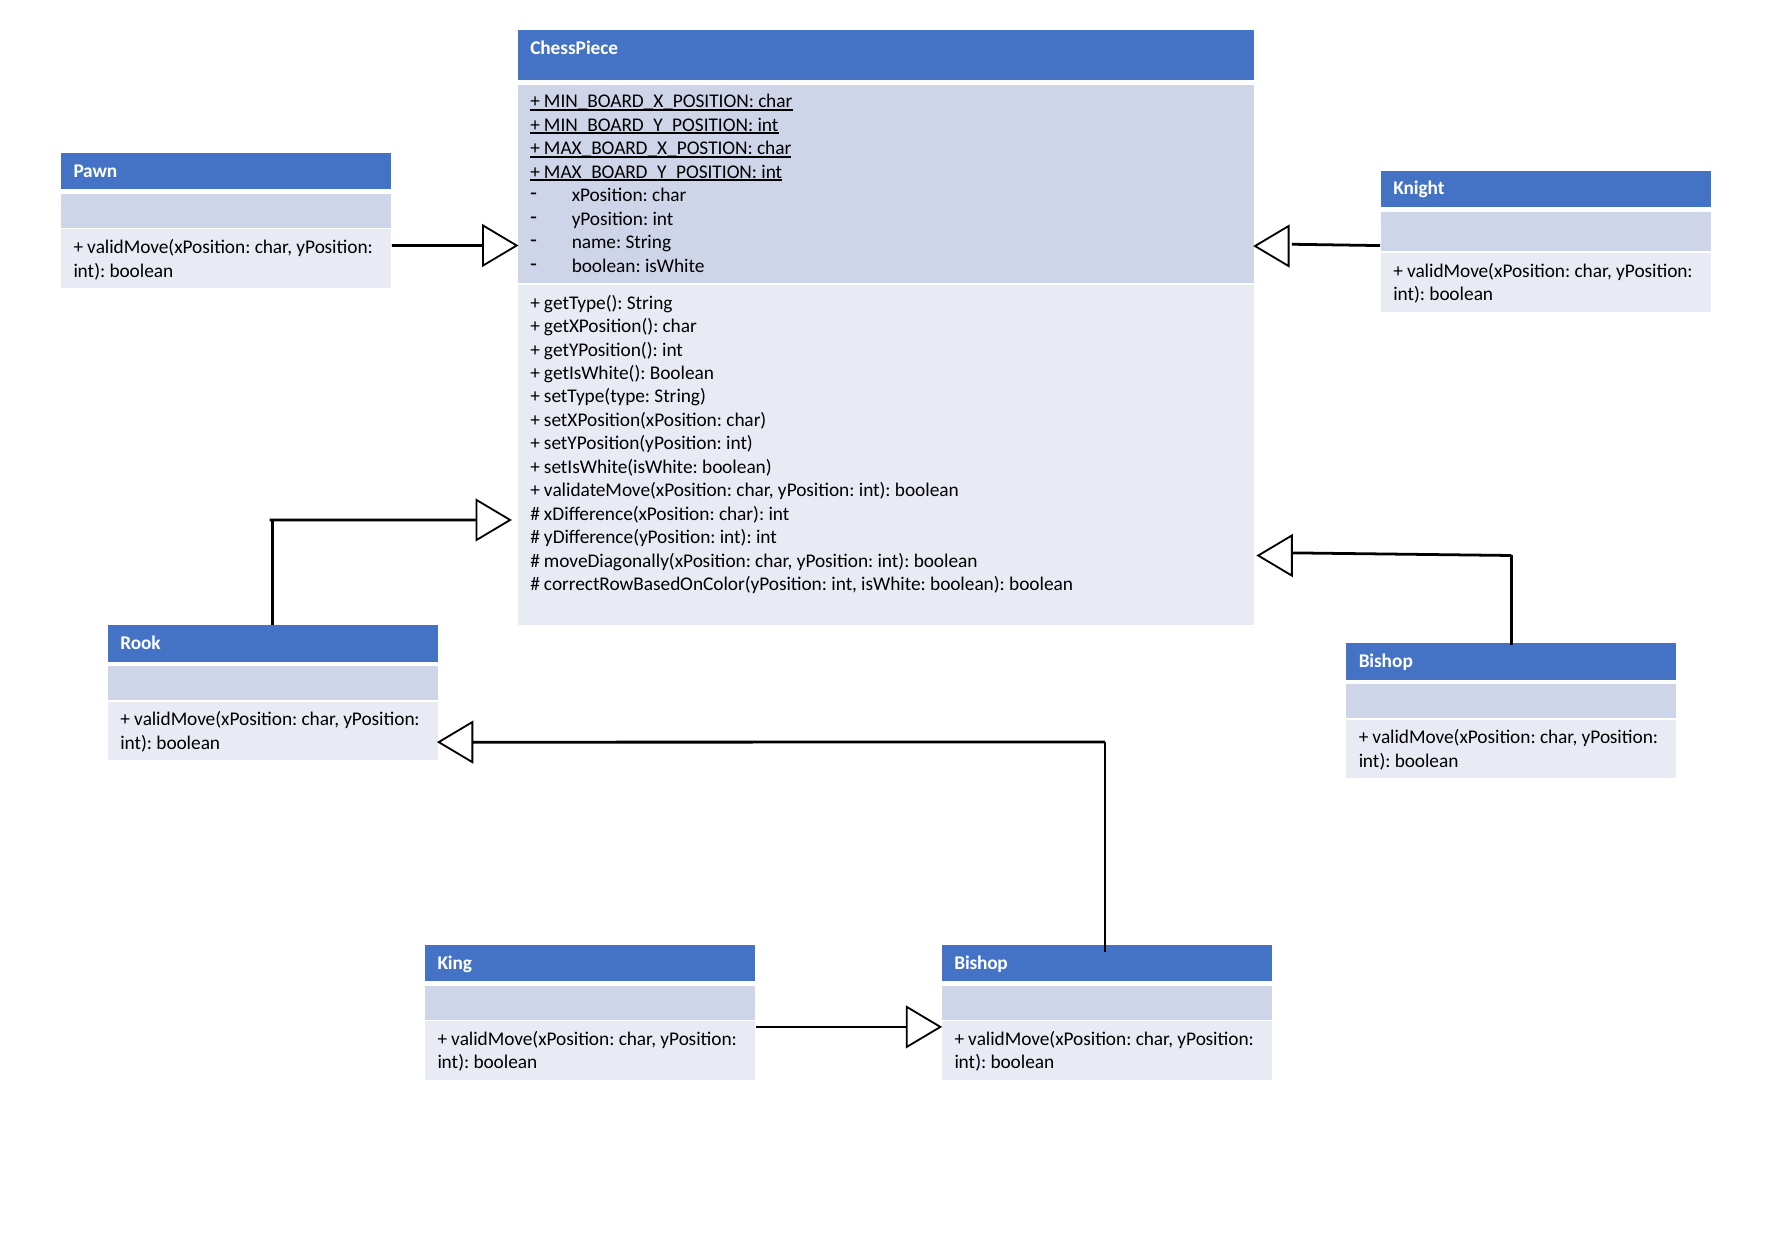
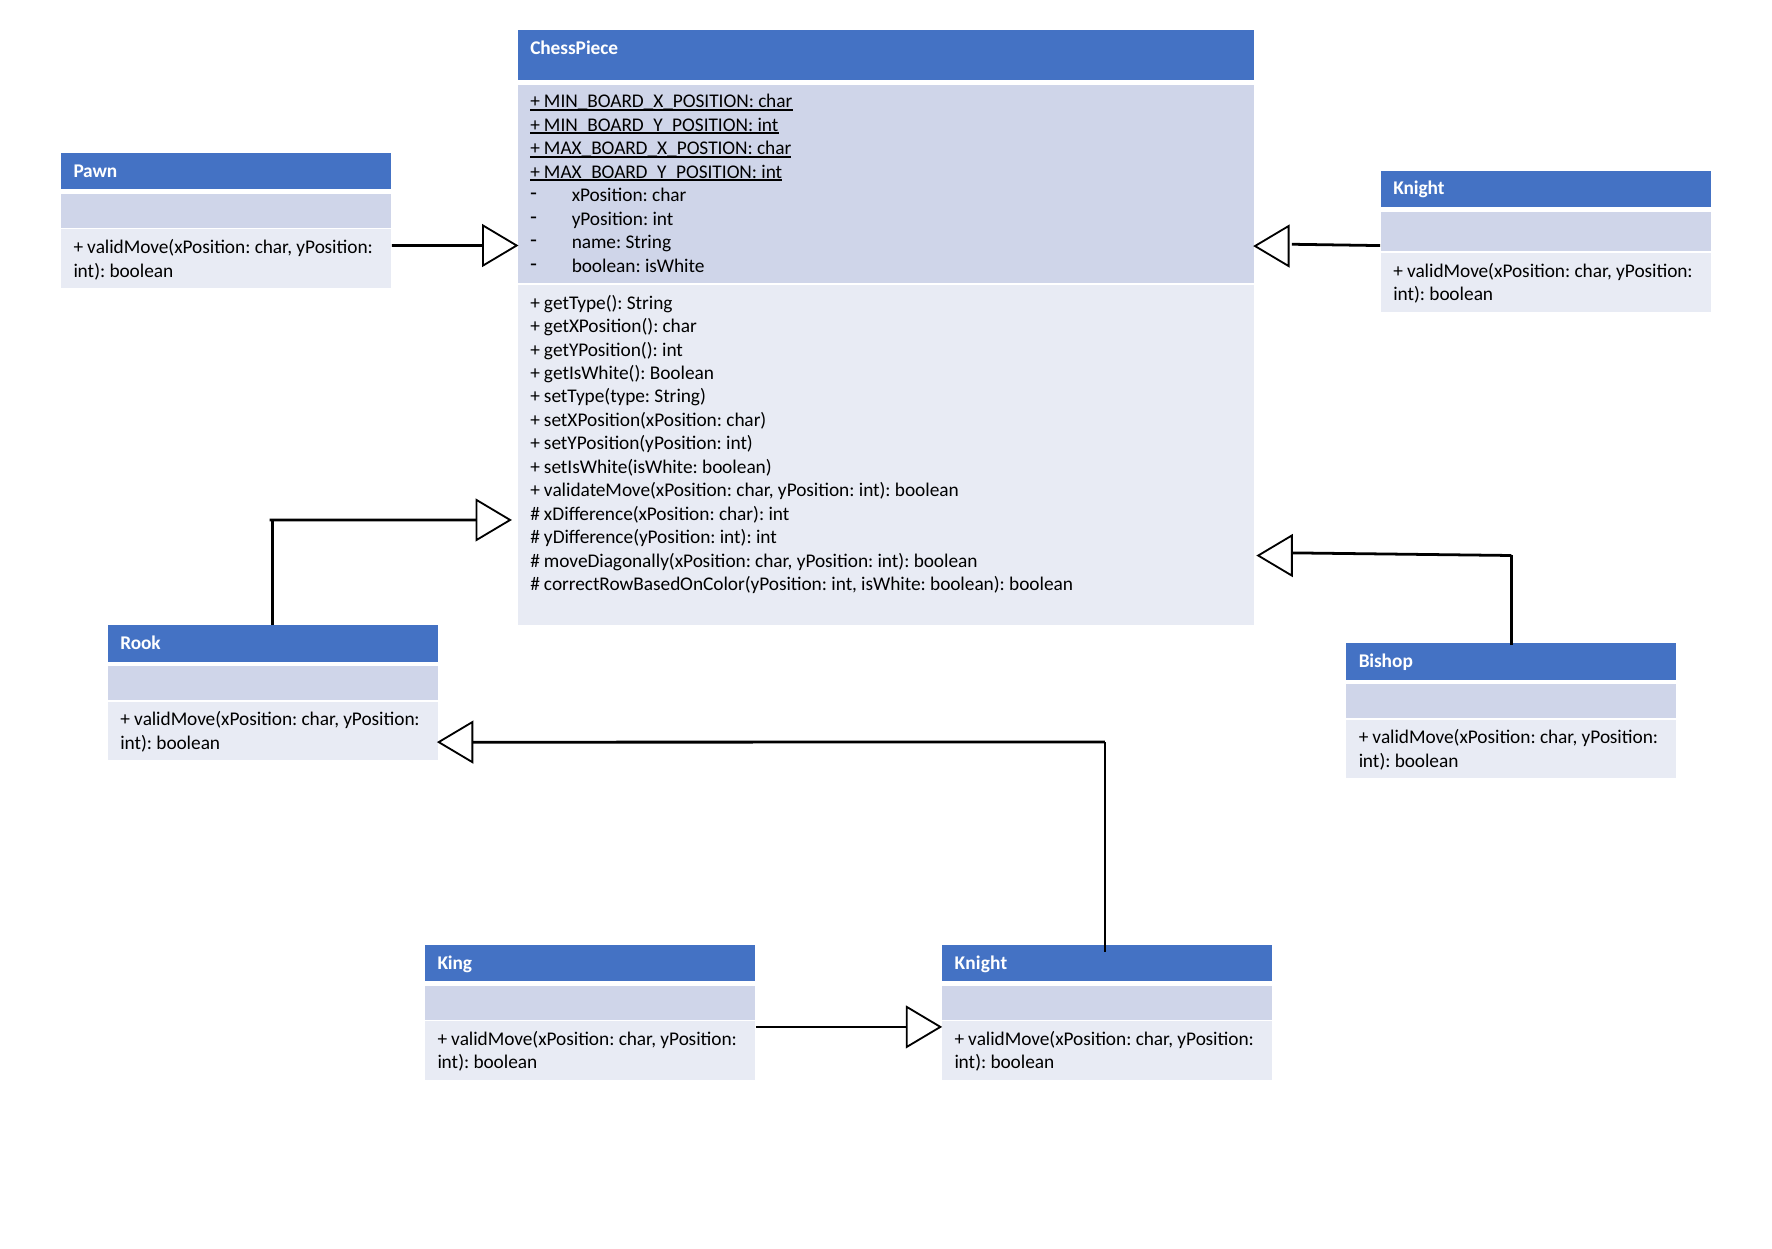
Bishop: Bishop -> Knight (981, 963)
